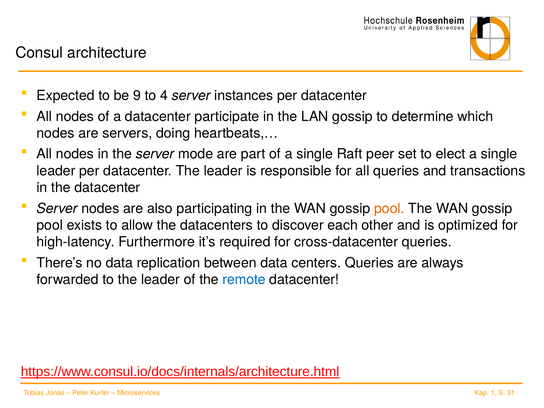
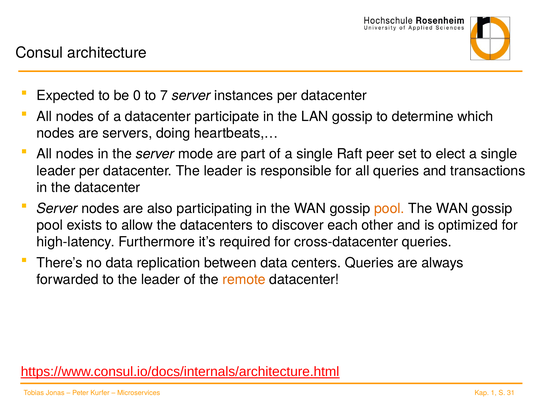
9: 9 -> 0 (137, 96)
4: 4 -> 7 (164, 96)
remote colour: blue -> orange (244, 279)
